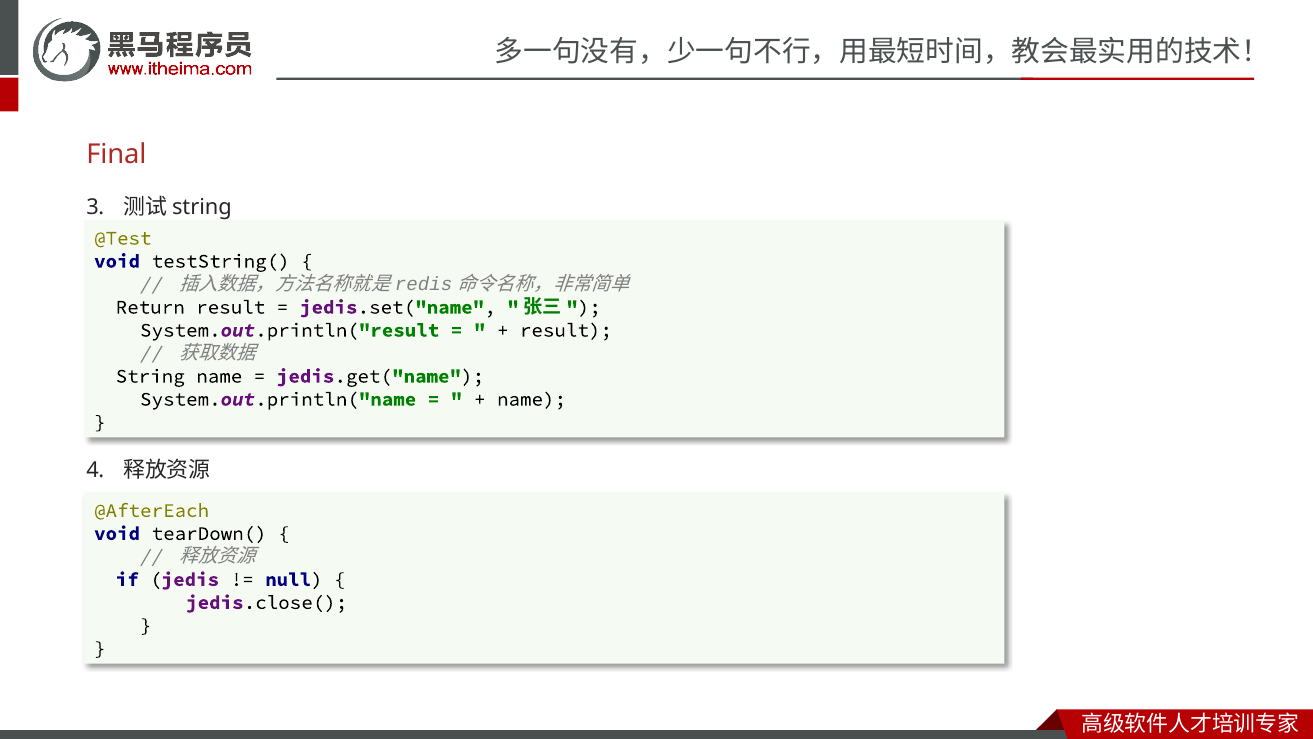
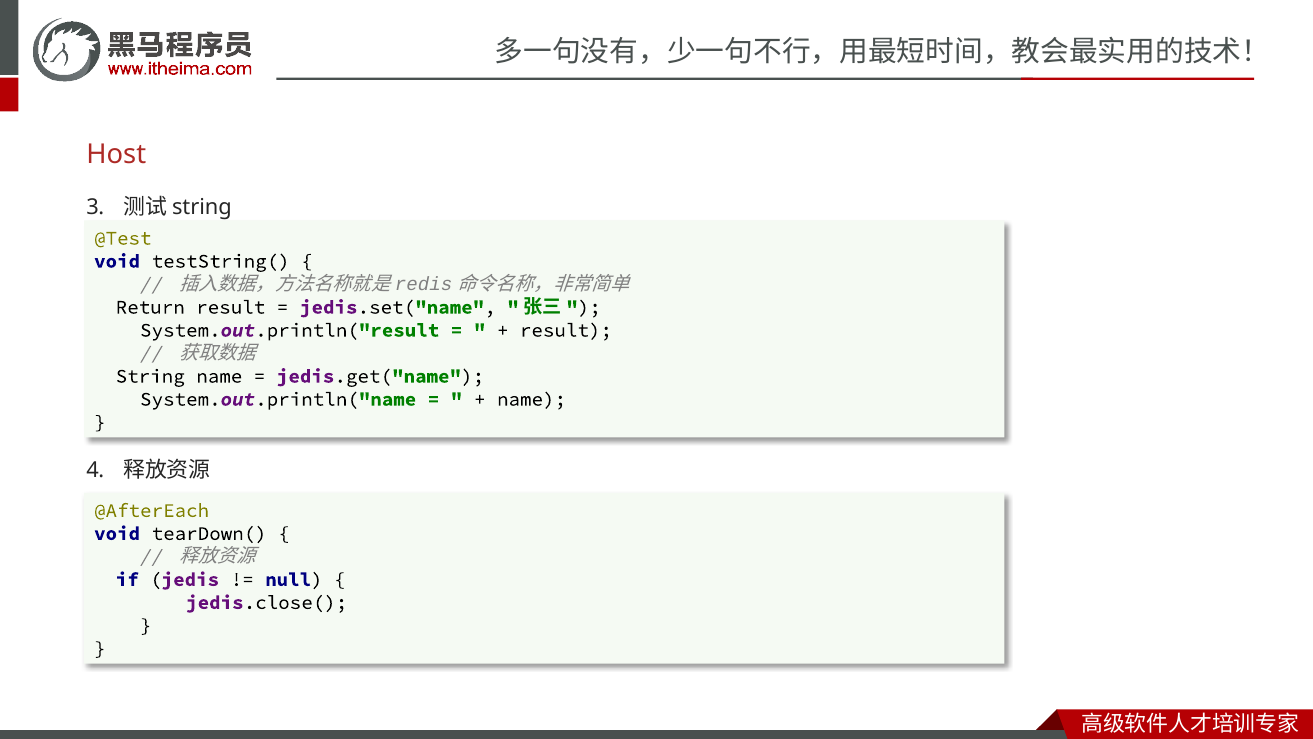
Final: Final -> Host (116, 154)
